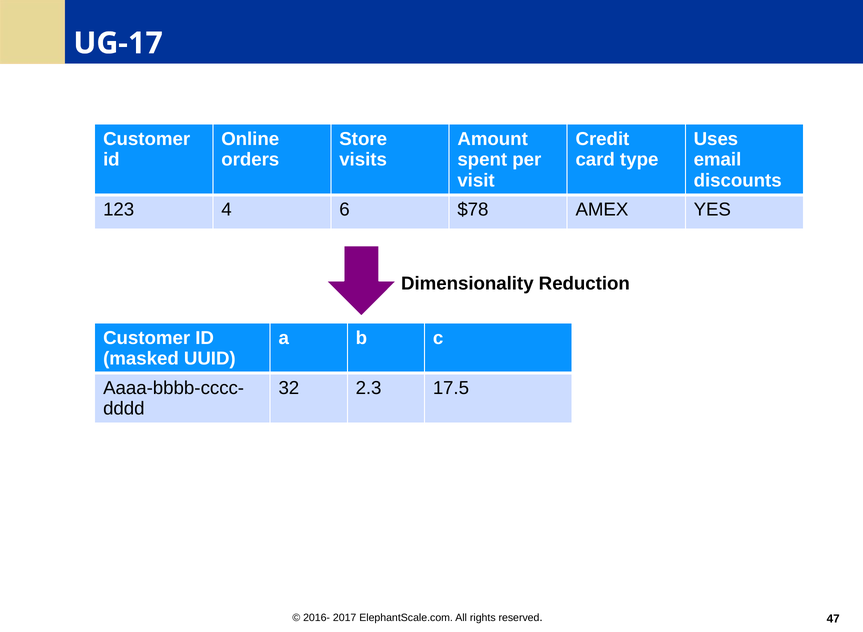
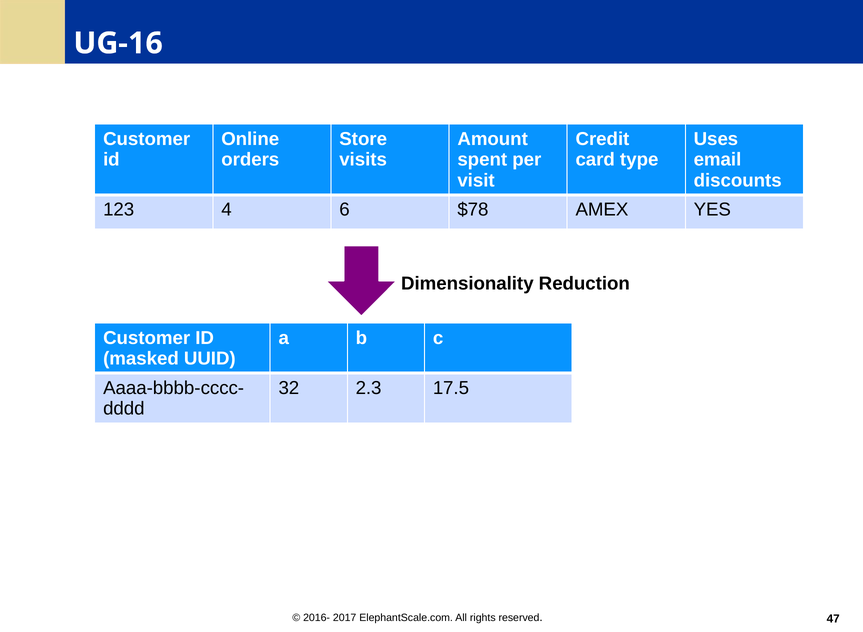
UG-17: UG-17 -> UG-16 (118, 43)
